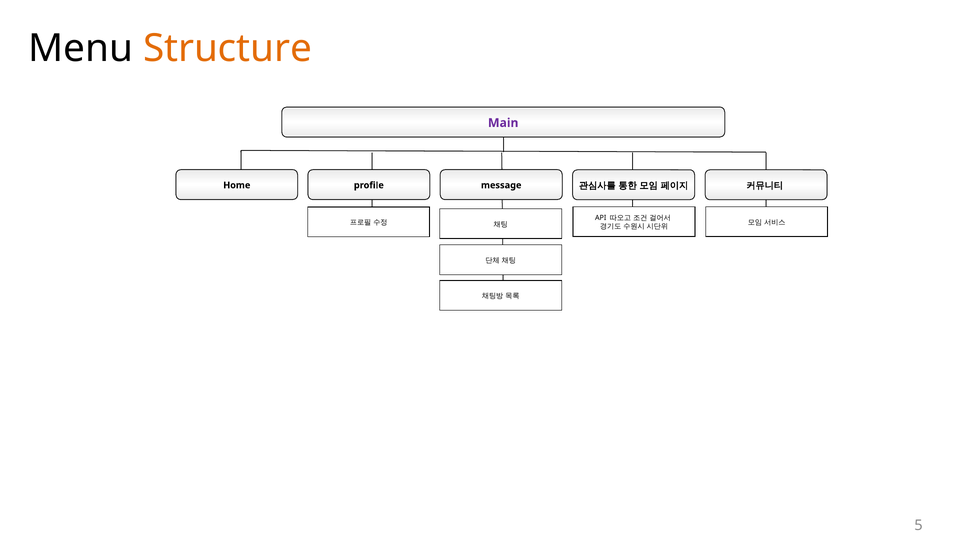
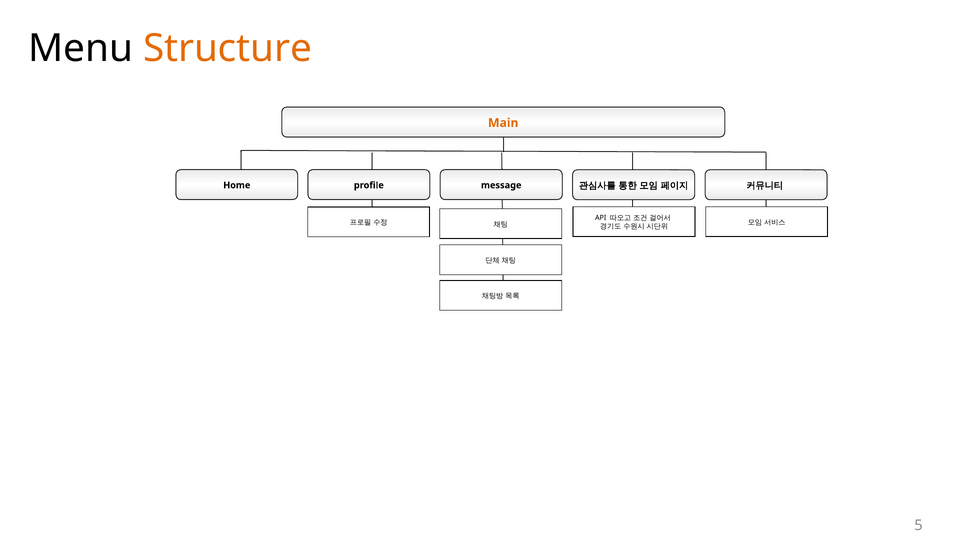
Main colour: purple -> orange (503, 123)
